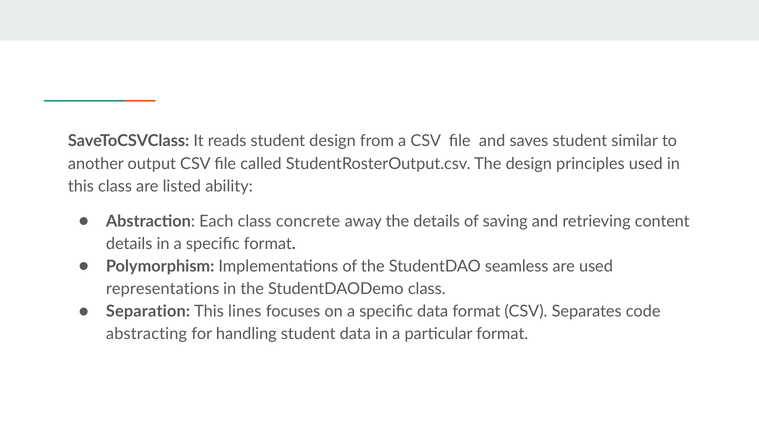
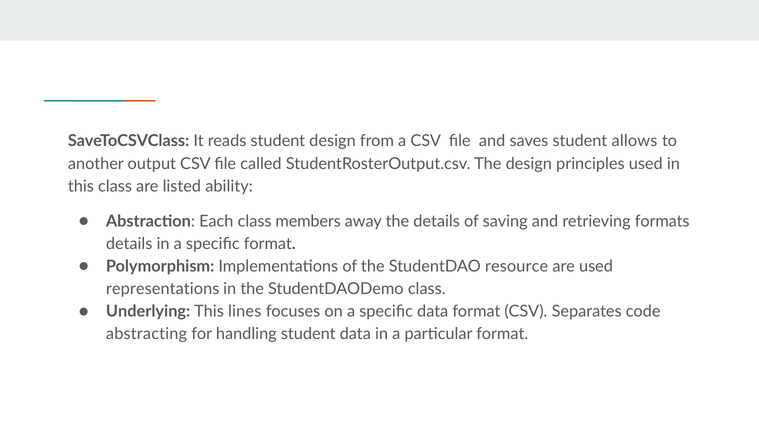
similar: similar -> allows (635, 141)
concrete: concrete -> members (308, 221)
content: content -> formats (662, 221)
seamless: seamless -> resource (517, 266)
Separation: Separation -> Underlying (148, 311)
